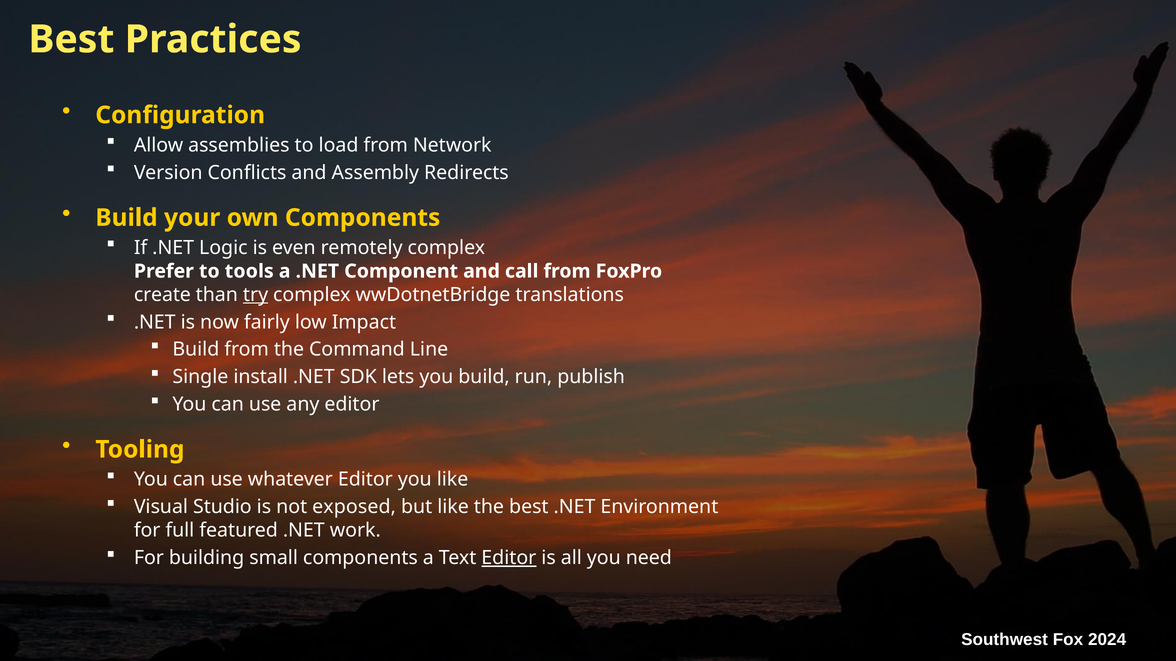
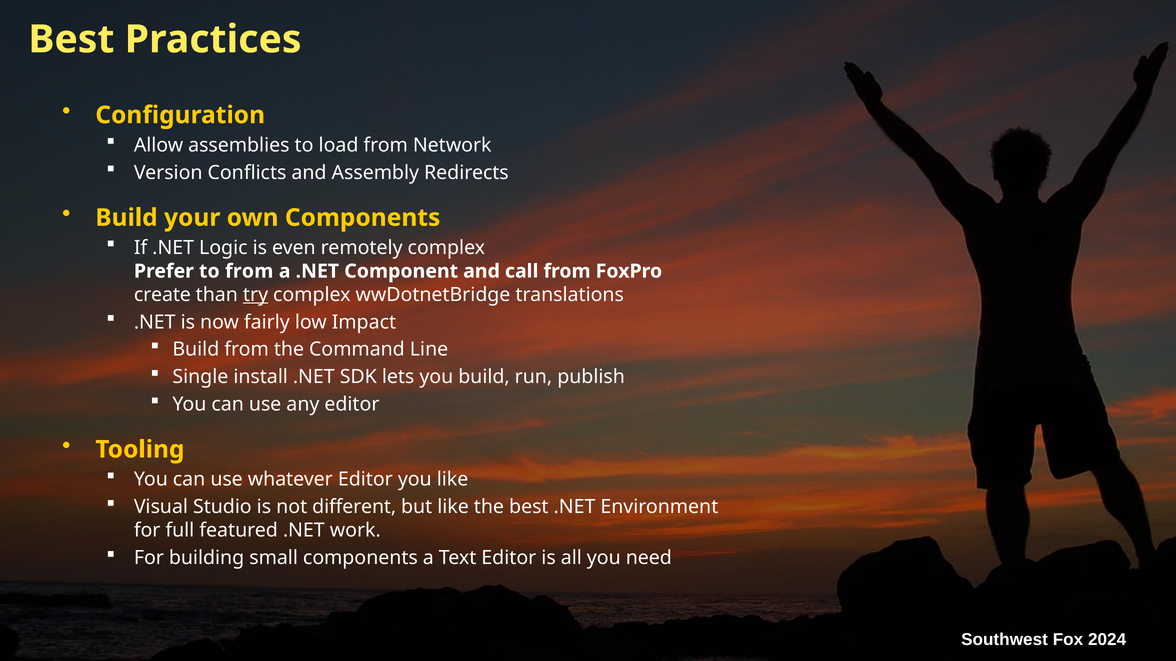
to tools: tools -> from (249, 271)
exposed: exposed -> different (354, 507)
Editor underline: present -> none (509, 558)
